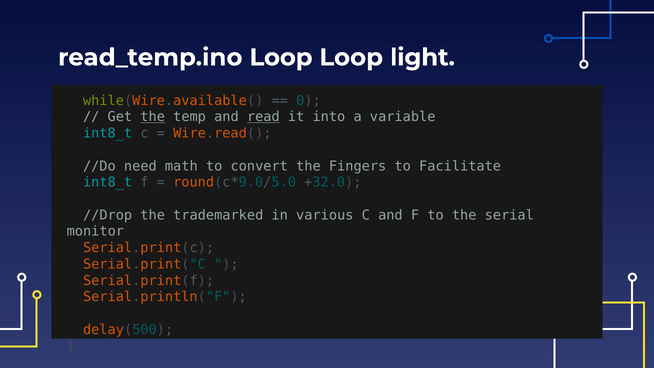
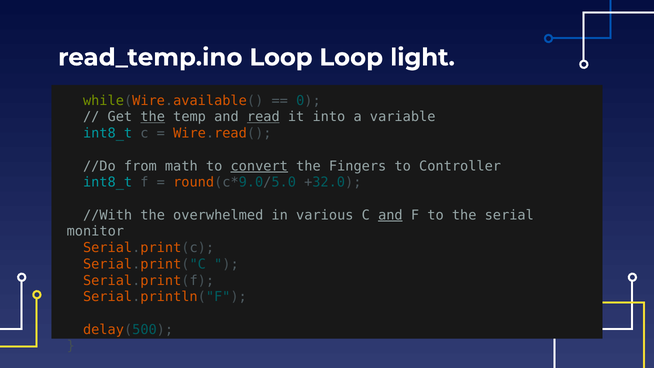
need: need -> from (140, 166)
convert underline: none -> present (259, 166)
Facilitate: Facilitate -> Controller (460, 166)
//Drop: //Drop -> //With (108, 215)
trademarked: trademarked -> overwhelmed (218, 215)
and underline: none -> present (390, 215)
